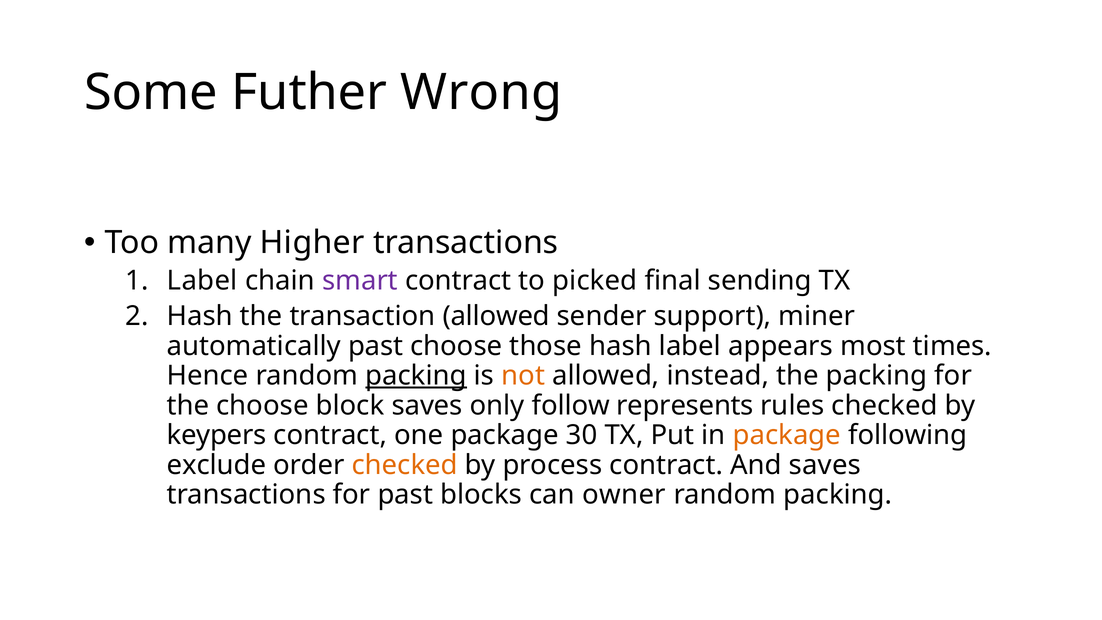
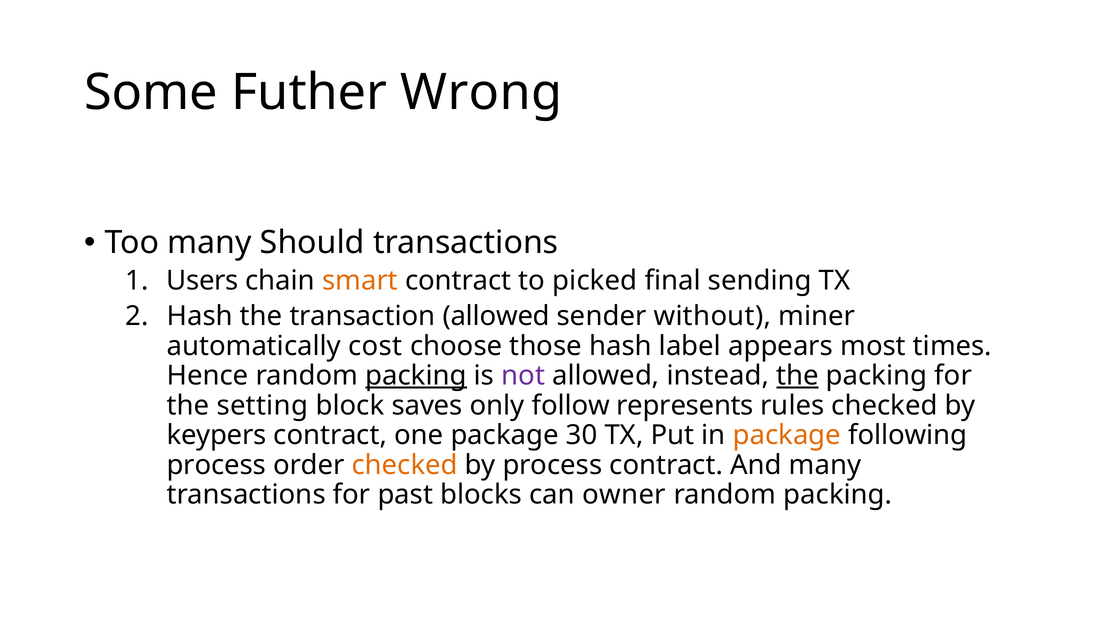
Higher: Higher -> Should (312, 243)
Label: Label -> Users (202, 281)
smart colour: purple -> orange (360, 281)
support: support -> without (712, 316)
automatically past: past -> cost (375, 346)
not colour: orange -> purple (523, 376)
the underline: none -> present (797, 376)
the choose: choose -> setting (262, 405)
exclude: exclude -> process (216, 465)
And saves: saves -> many (825, 465)
